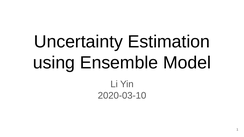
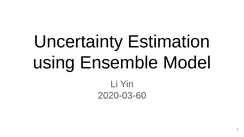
2020-03-10: 2020-03-10 -> 2020-03-60 (122, 96)
